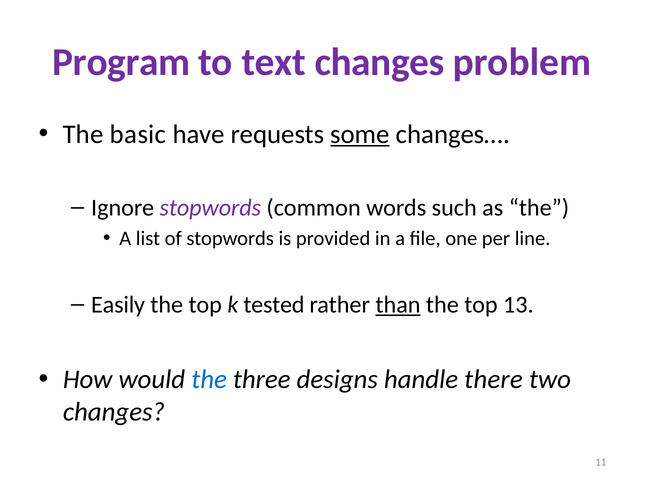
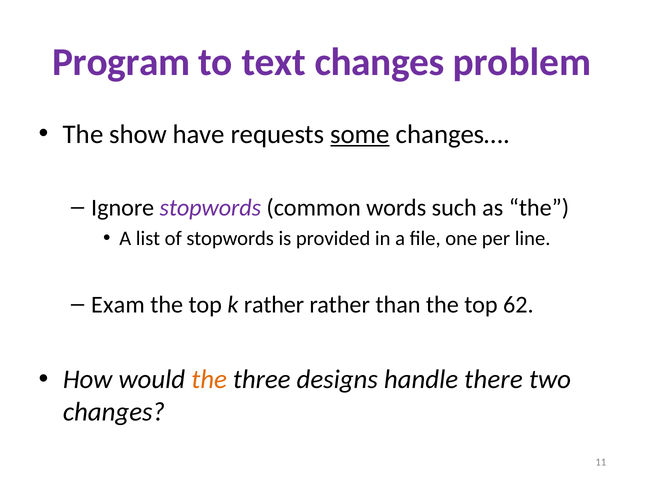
basic: basic -> show (138, 134)
Easily: Easily -> Exam (118, 305)
k tested: tested -> rather (274, 305)
than underline: present -> none (398, 305)
13: 13 -> 62 (518, 305)
the colour: blue -> orange (209, 379)
